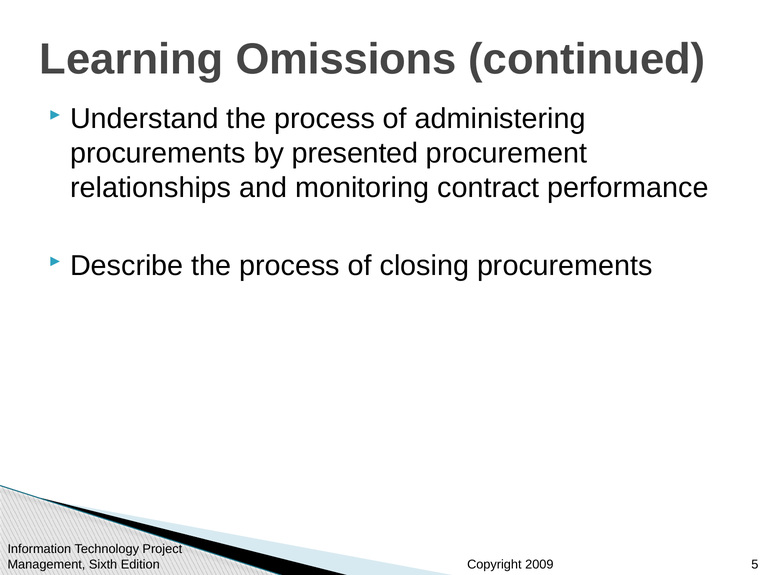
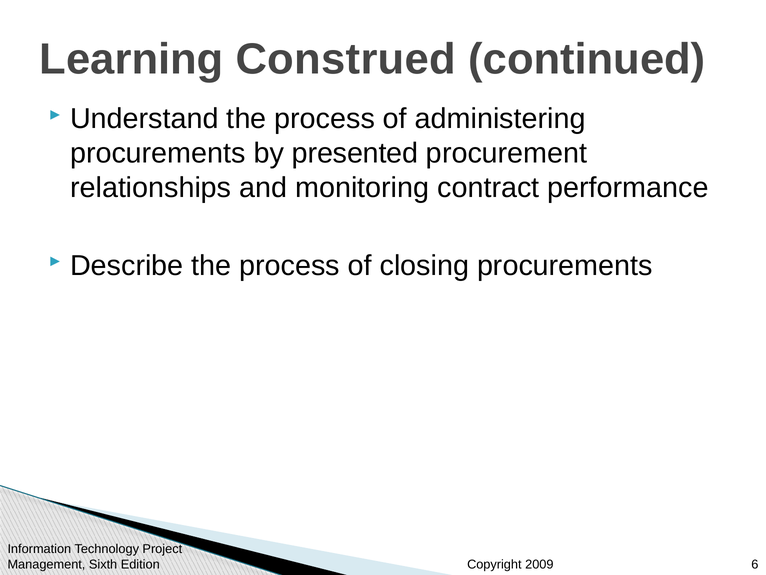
Omissions: Omissions -> Construed (346, 59)
5: 5 -> 6 (755, 564)
